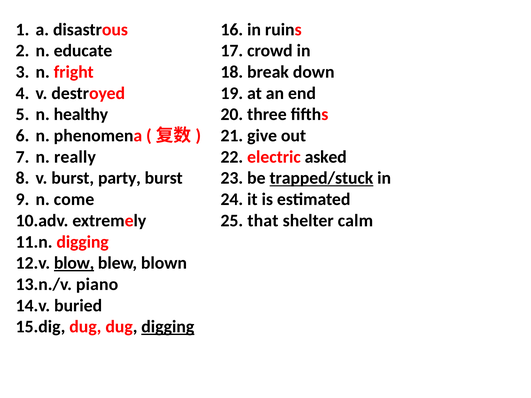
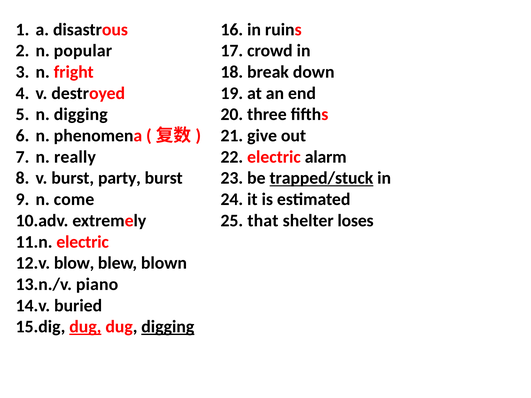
educate: educate -> popular (83, 51)
n healthy: healthy -> digging (81, 115)
asked: asked -> alarm (326, 157)
calm: calm -> loses (356, 221)
digging: digging -> electric (83, 242)
blow underline: present -> none (74, 263)
dug underline: none -> present (85, 327)
